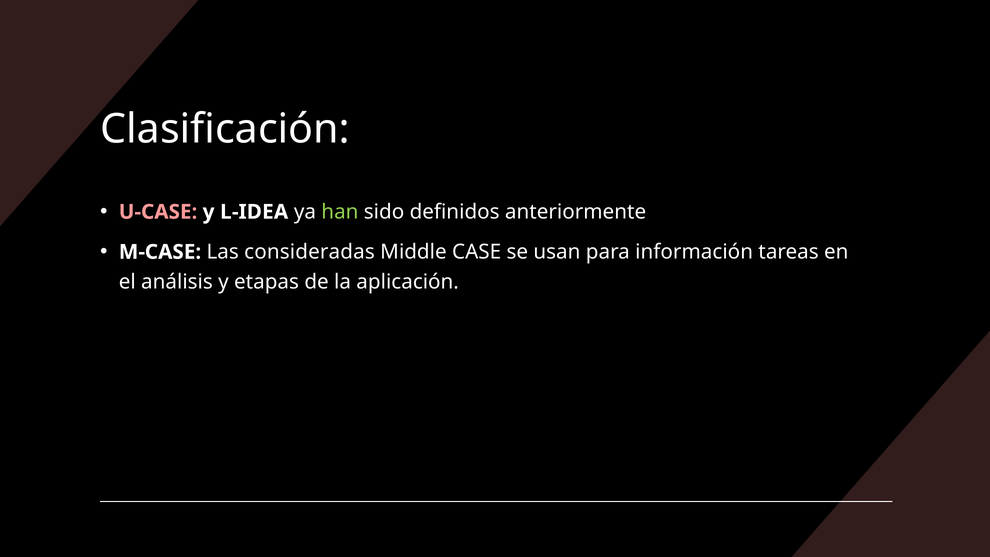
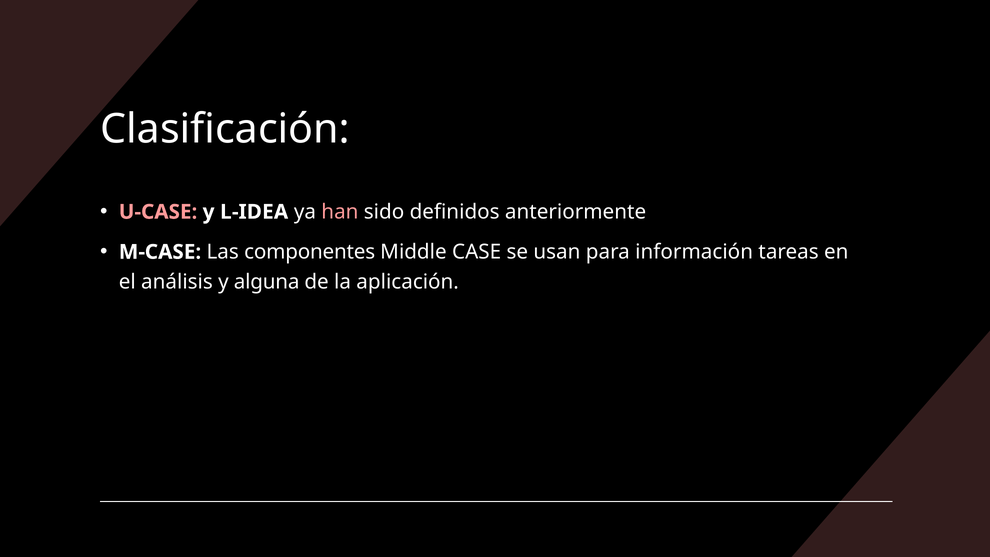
han colour: light green -> pink (340, 212)
consideradas: consideradas -> componentes (310, 252)
etapas: etapas -> alguna (267, 282)
